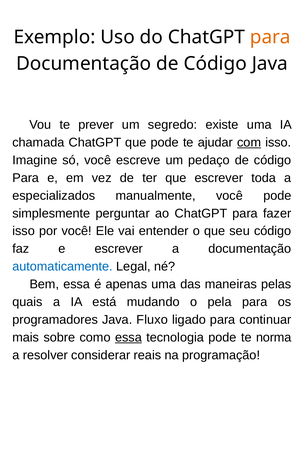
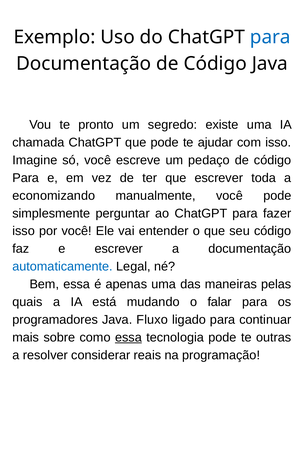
para colour: orange -> blue (270, 37)
prever: prever -> pronto (96, 125)
com underline: present -> none (249, 142)
especializados: especializados -> economizando (54, 196)
pela: pela -> falar (220, 302)
norma: norma -> outras (274, 337)
